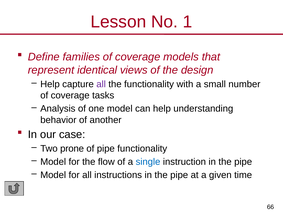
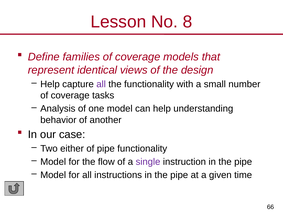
1: 1 -> 8 (188, 22)
prone: prone -> either (72, 149)
single colour: blue -> purple (148, 162)
